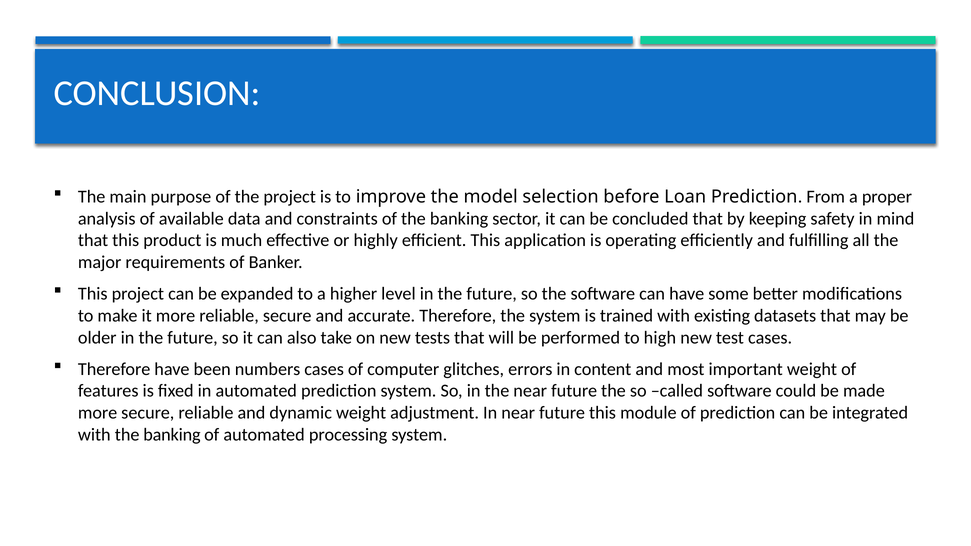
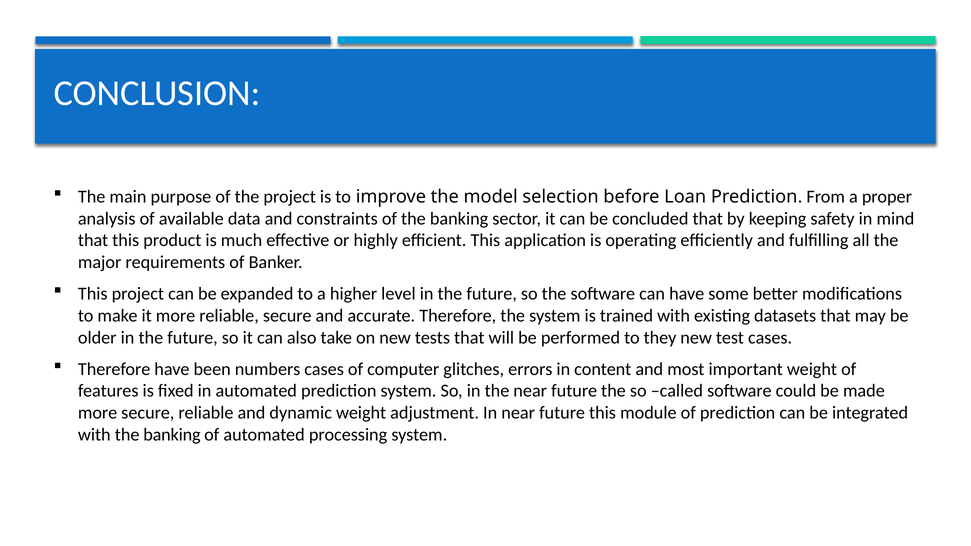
high: high -> they (660, 338)
